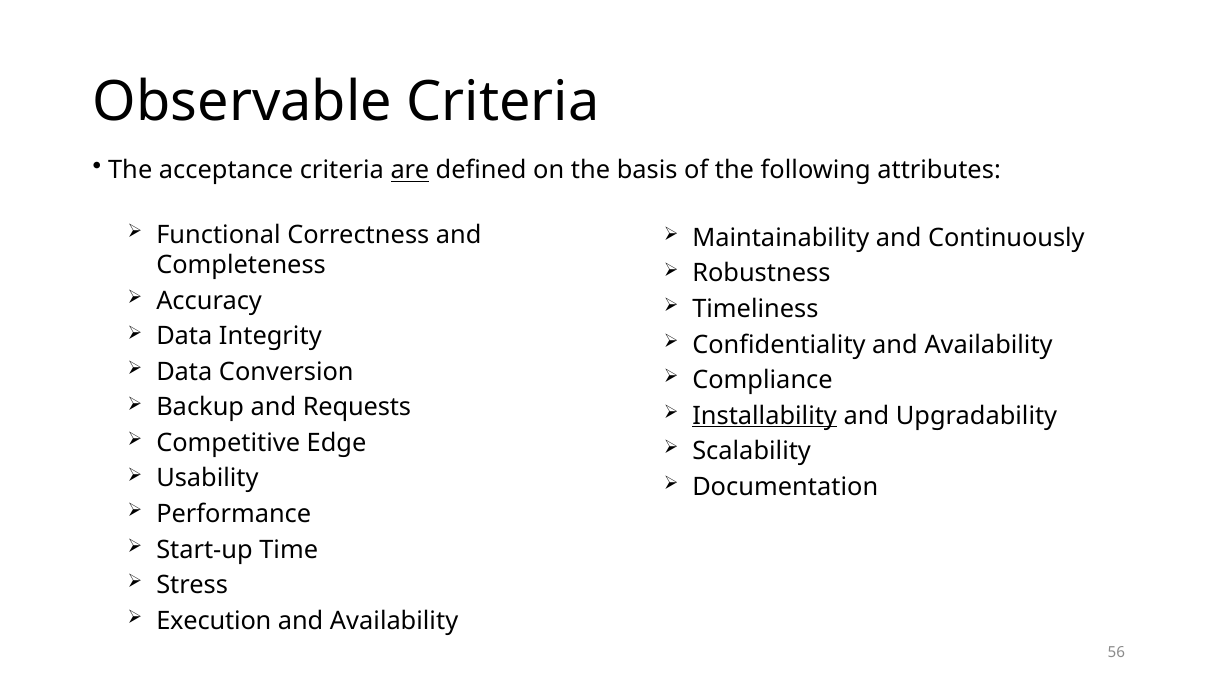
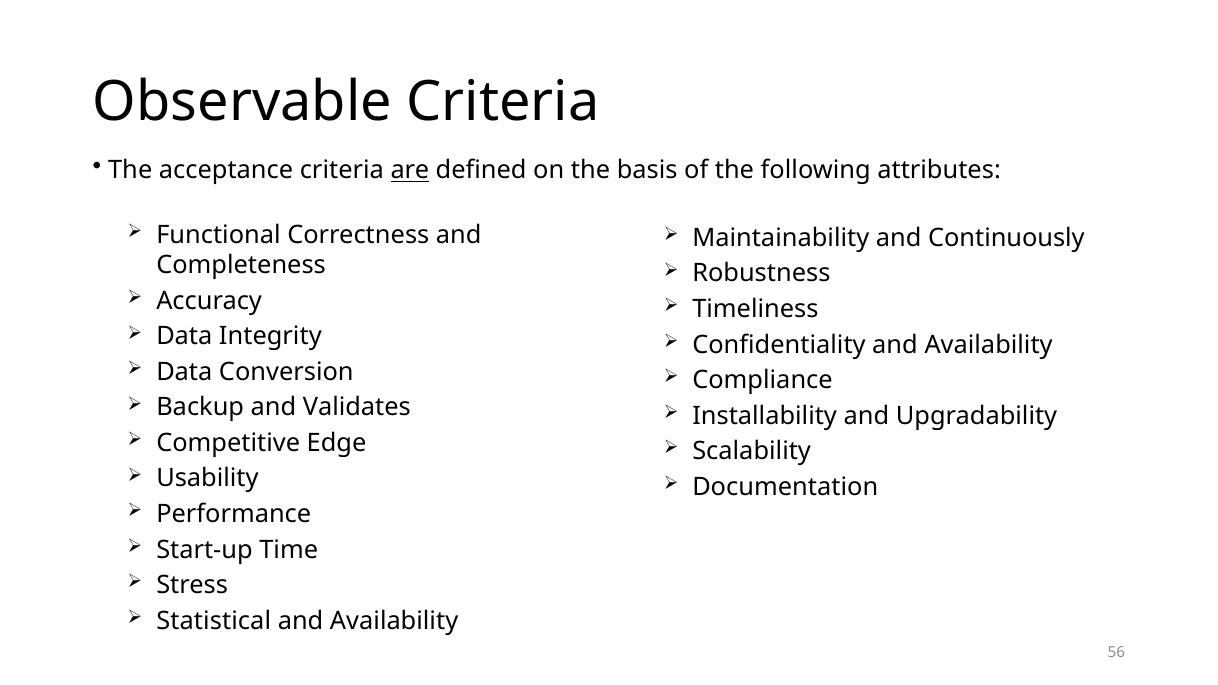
Requests: Requests -> Validates (357, 408)
Installability underline: present -> none (765, 416)
Execution: Execution -> Statistical (214, 621)
